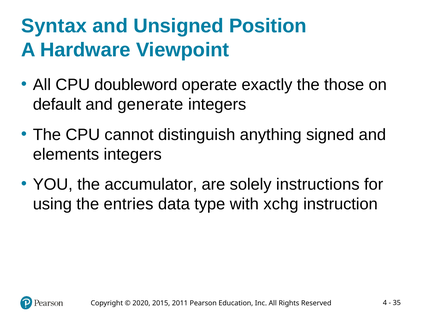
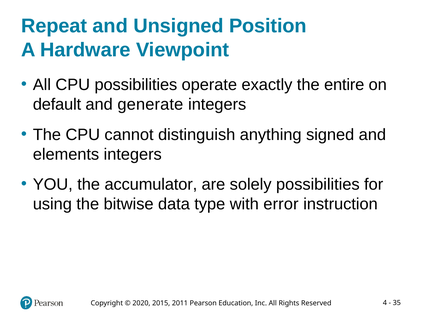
Syntax: Syntax -> Repeat (54, 26)
CPU doubleword: doubleword -> possibilities (136, 85)
those: those -> entire (344, 85)
solely instructions: instructions -> possibilities (318, 184)
entries: entries -> bitwise (129, 204)
xchg: xchg -> error (281, 204)
